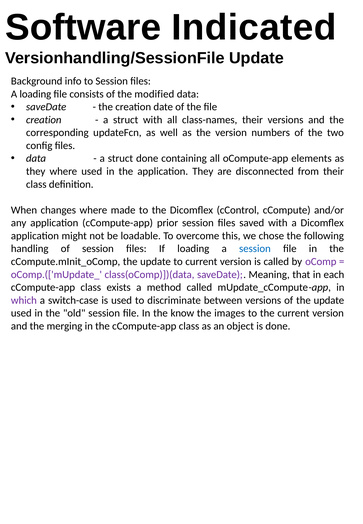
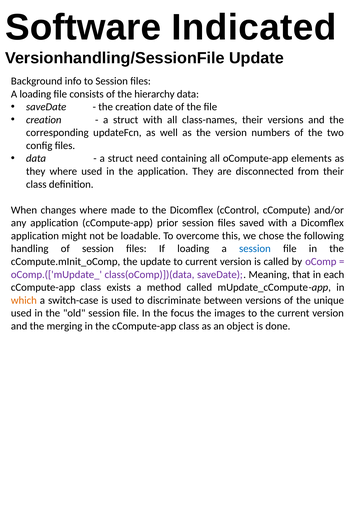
modified: modified -> hierarchy (154, 94)
struct done: done -> need (147, 159)
which colour: purple -> orange (24, 300)
of the update: update -> unique (329, 300)
know: know -> focus (182, 313)
